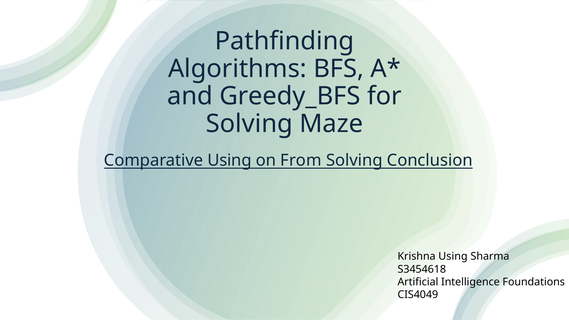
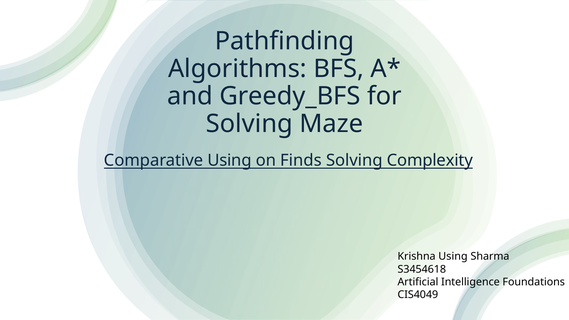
From: From -> Finds (301, 161)
Conclusion: Conclusion -> Complexity (430, 161)
